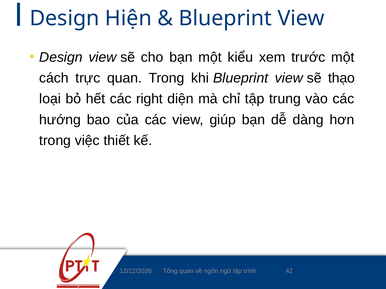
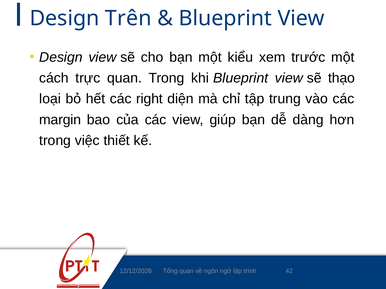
Hiện: Hiện -> Trên (128, 18)
hướng: hướng -> margin (60, 120)
